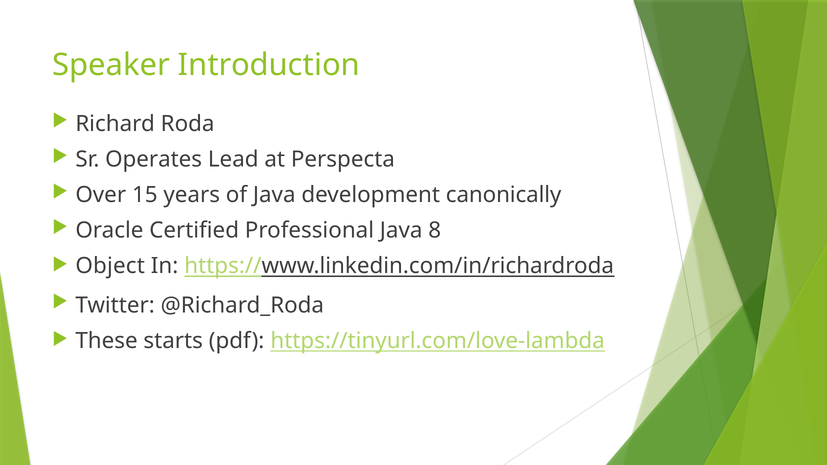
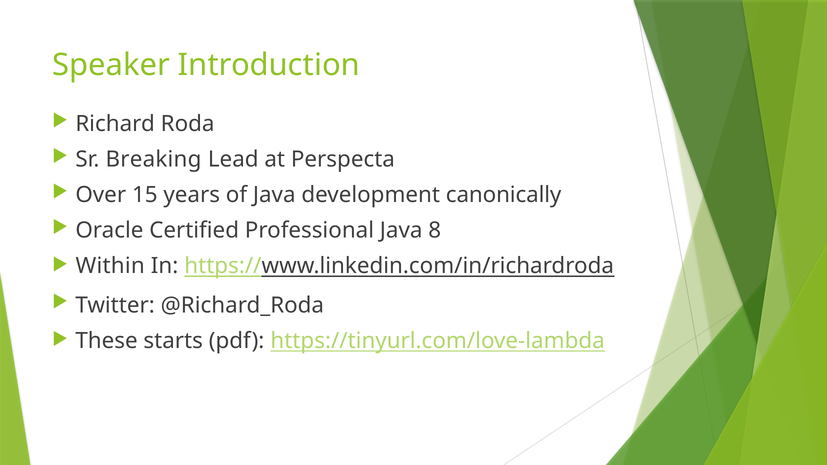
Operates: Operates -> Breaking (153, 160)
Object: Object -> Within (110, 266)
